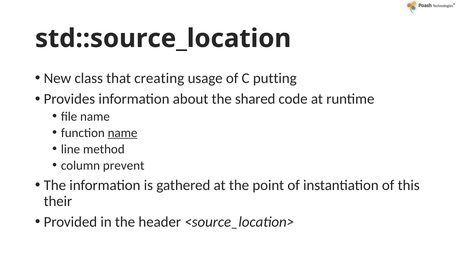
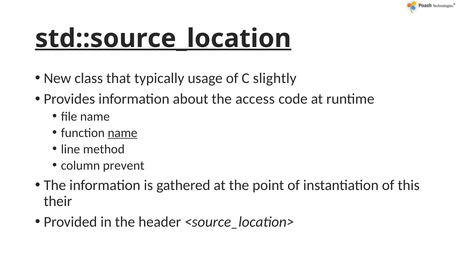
std::source_location underline: none -> present (163, 39)
creating: creating -> typically (159, 79)
putting: putting -> slightly (275, 79)
shared: shared -> access (255, 99)
